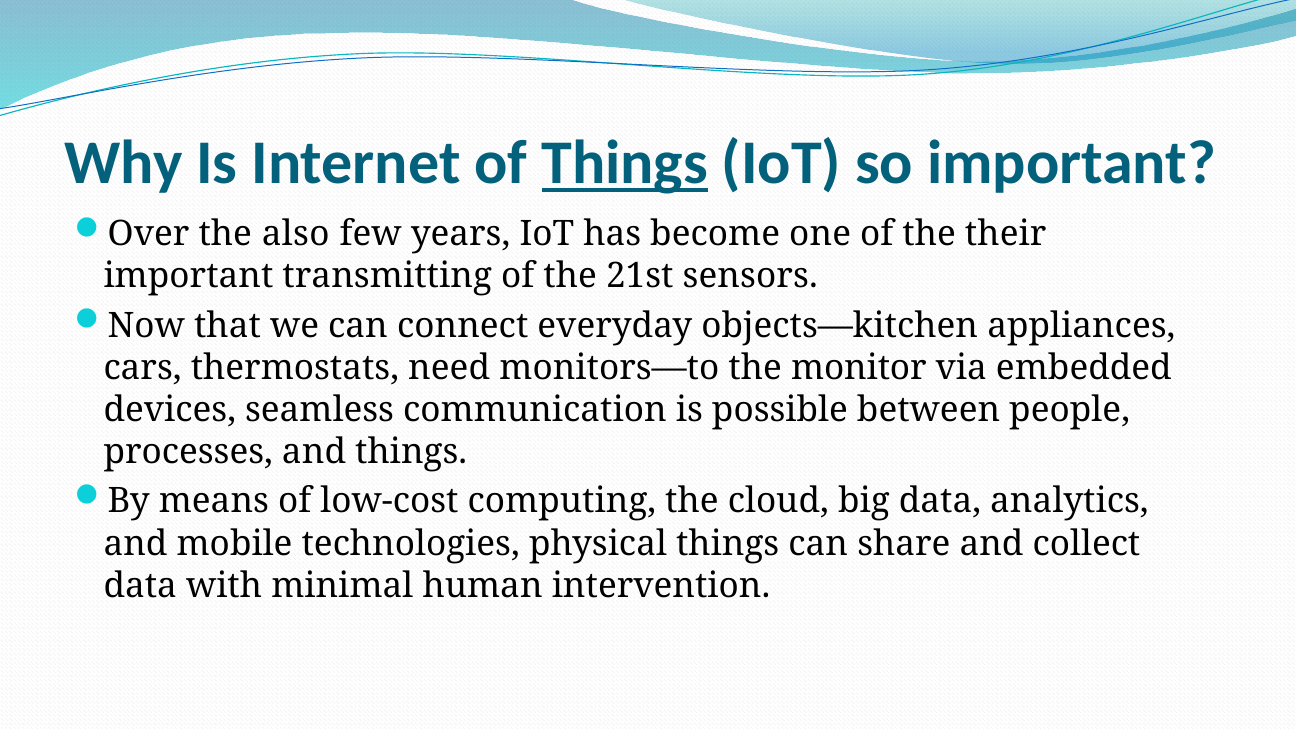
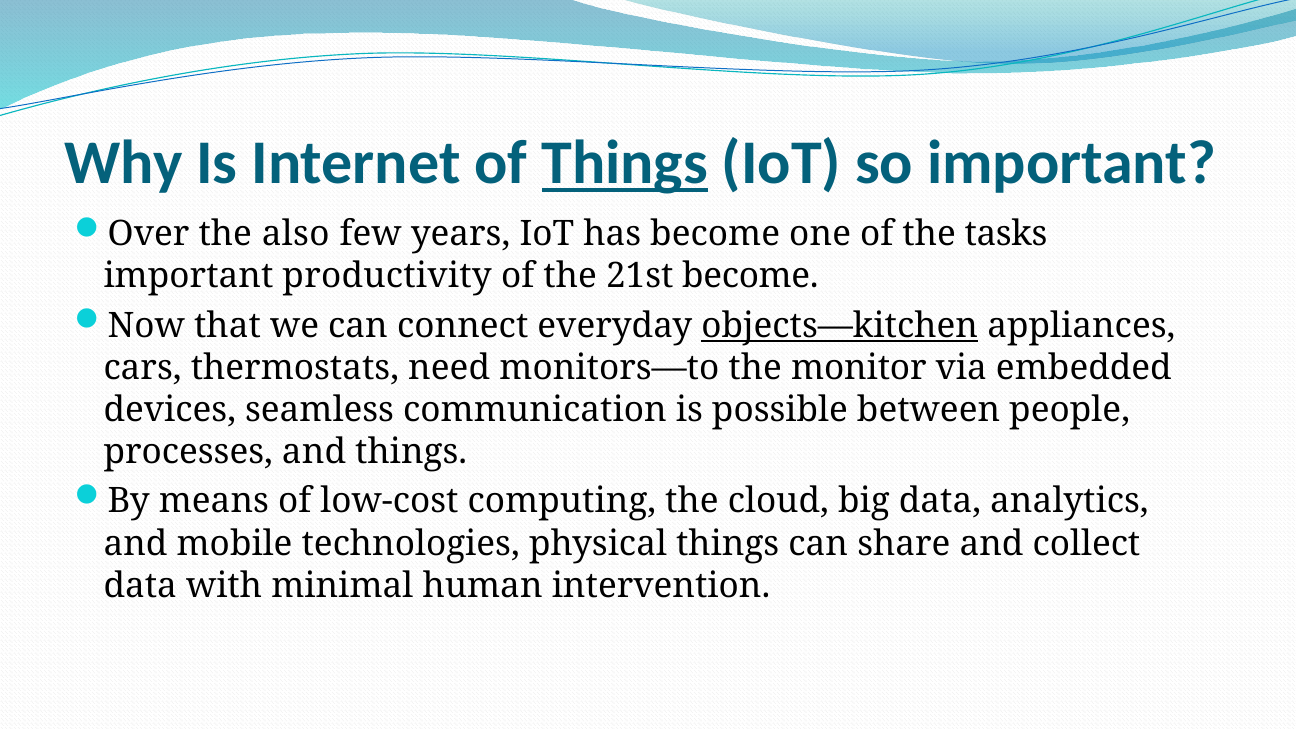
their: their -> tasks (1006, 234)
transmitting: transmitting -> productivity (387, 276)
21st sensors: sensors -> become (750, 276)
objects—kitchen underline: none -> present (840, 326)
